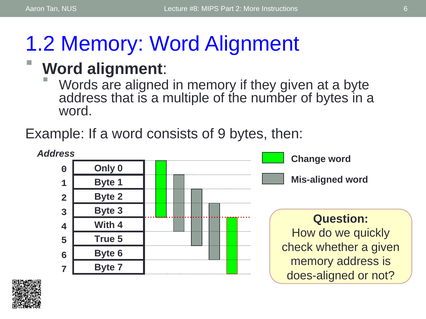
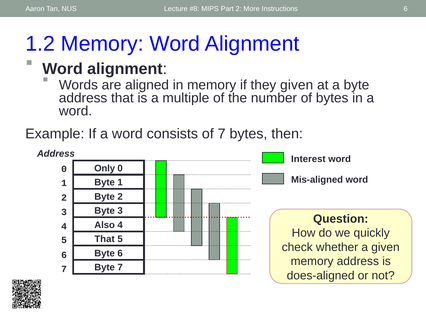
of 9: 9 -> 7 (222, 134)
Change: Change -> Interest (308, 159)
With: With -> Also (105, 225)
True: True -> That (105, 240)
